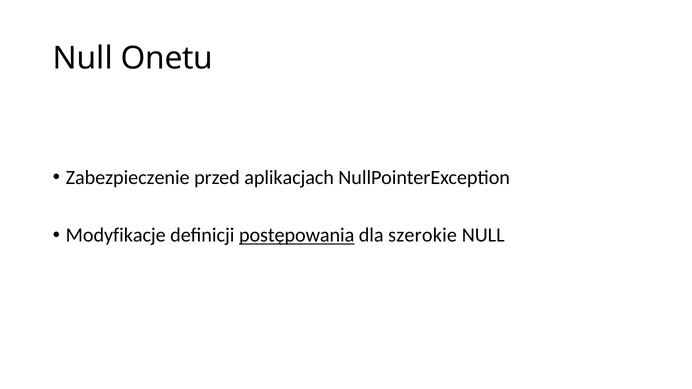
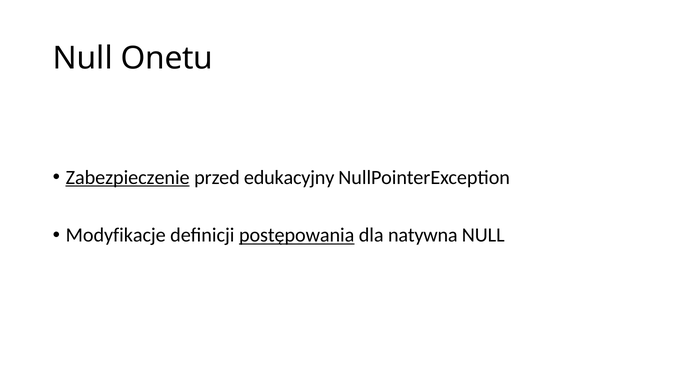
Zabezpieczenie underline: none -> present (128, 177)
aplikacjach: aplikacjach -> edukacyjny (289, 177)
szerokie: szerokie -> natywna (423, 235)
